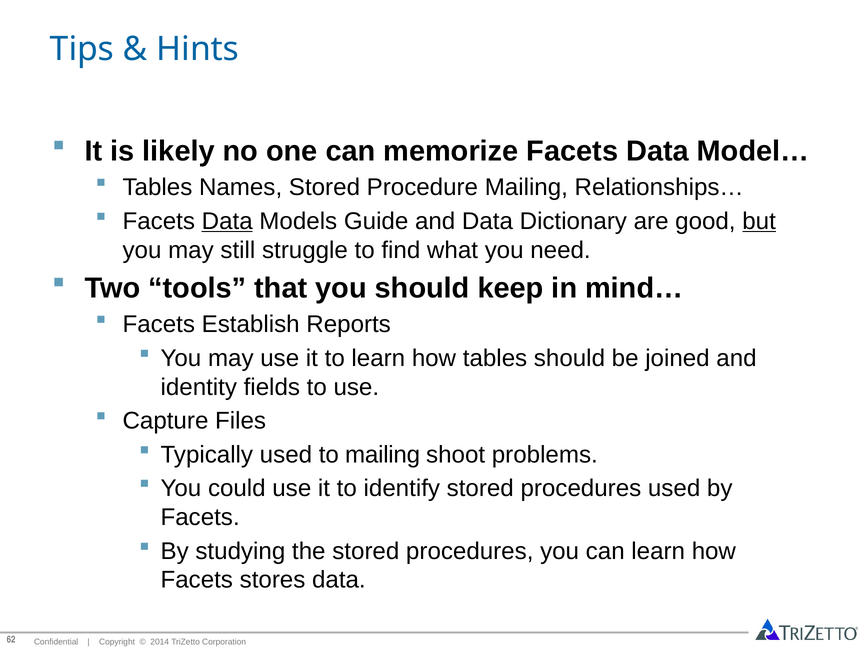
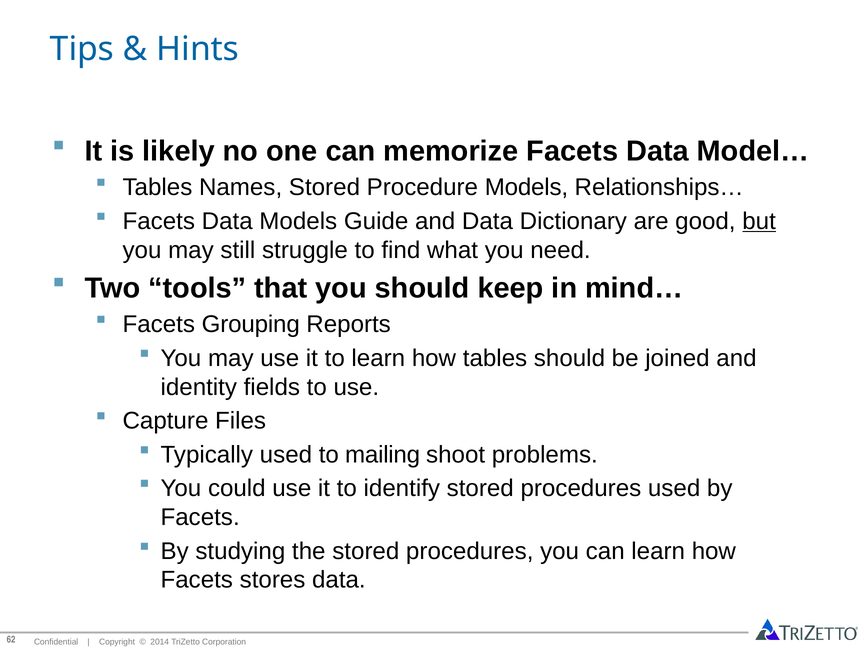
Procedure Mailing: Mailing -> Models (526, 187)
Data underline: present -> none (227, 221)
Establish: Establish -> Grouping (251, 324)
